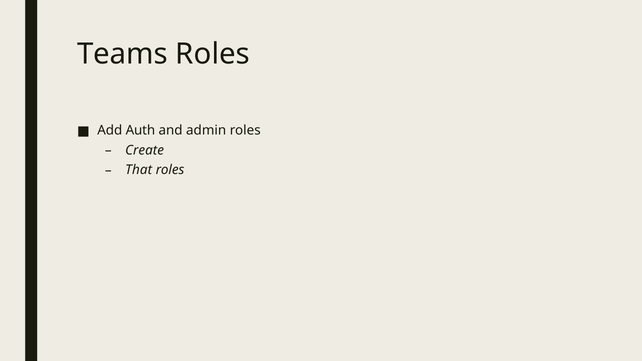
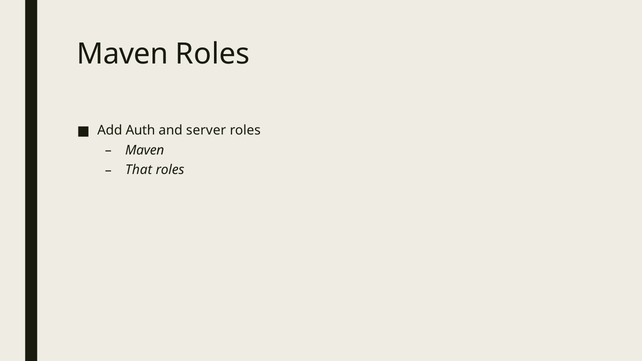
Teams: Teams -> Maven (123, 54)
admin: admin -> server (206, 130)
Create: Create -> Maven (145, 150)
